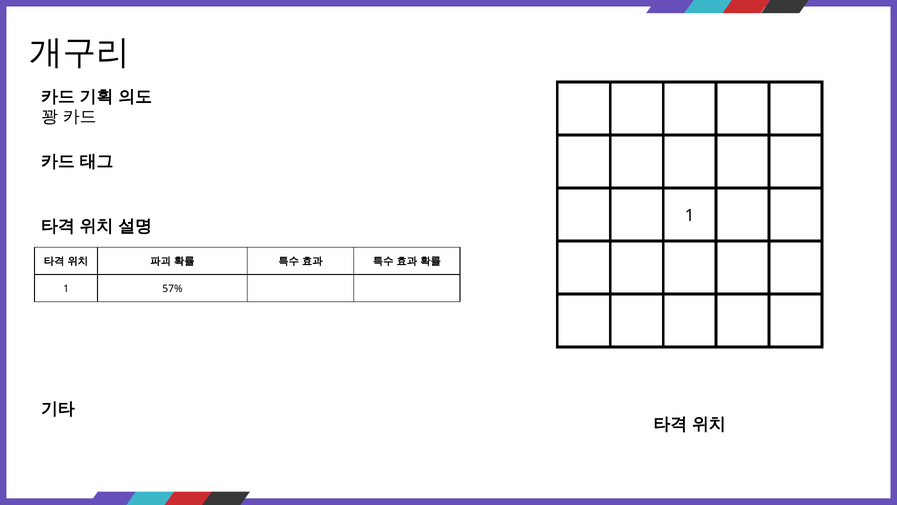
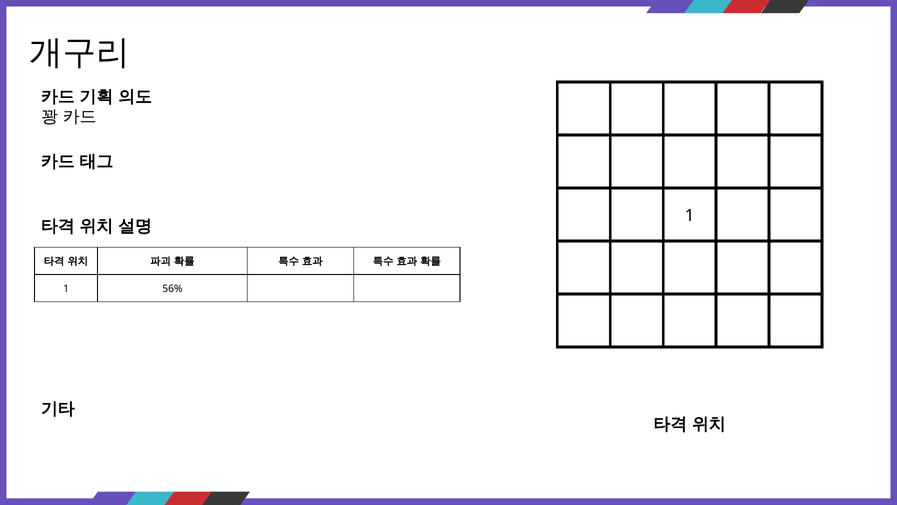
57%: 57% -> 56% (172, 289)
